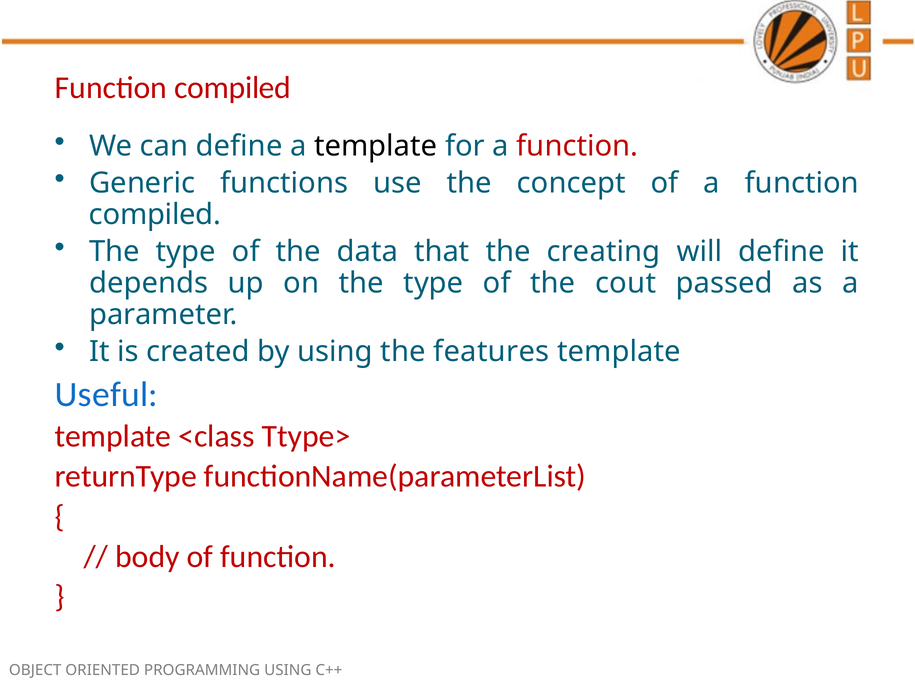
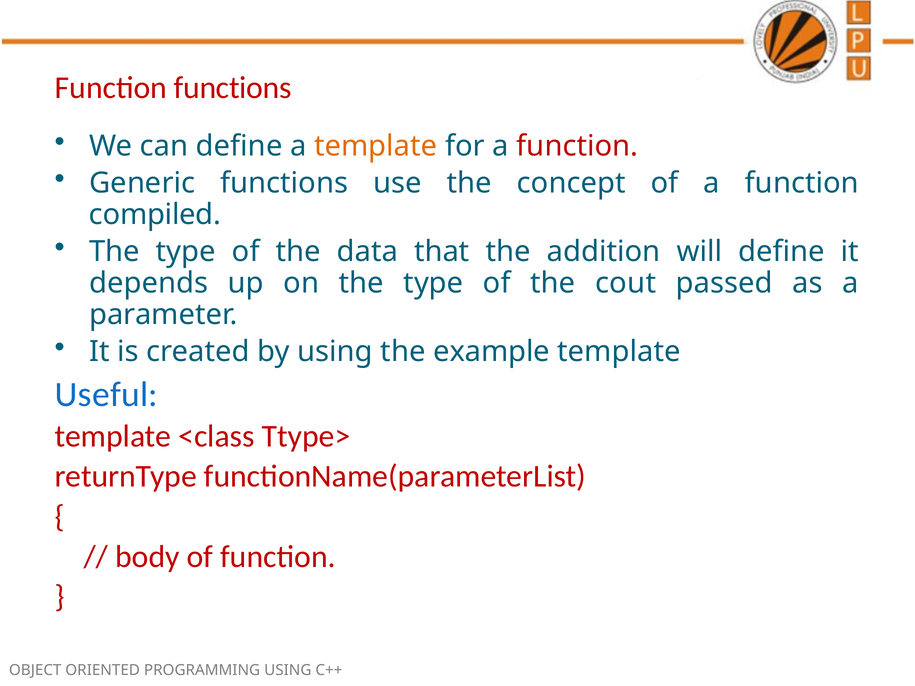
compiled: compiled -> functions (233, 88)
template colour: black -> orange (376, 146)
creating: creating -> addition (604, 252)
features: features -> example (492, 352)
